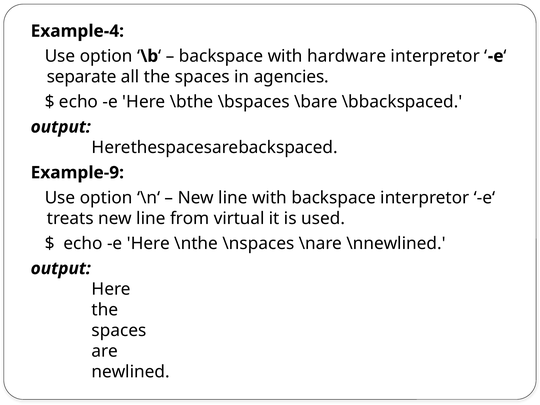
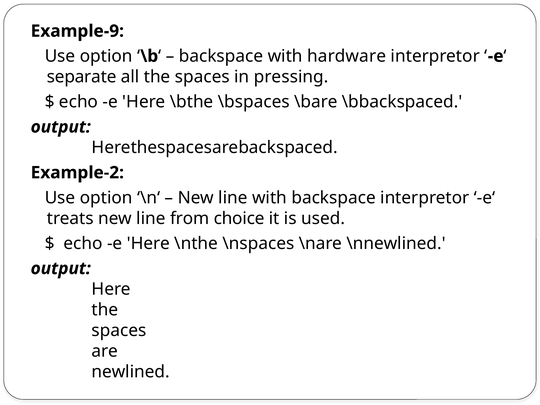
Example-4: Example-4 -> Example-9 (77, 31)
agencies: agencies -> pressing (291, 77)
Example-9: Example-9 -> Example-2 (77, 173)
virtual: virtual -> choice (239, 218)
